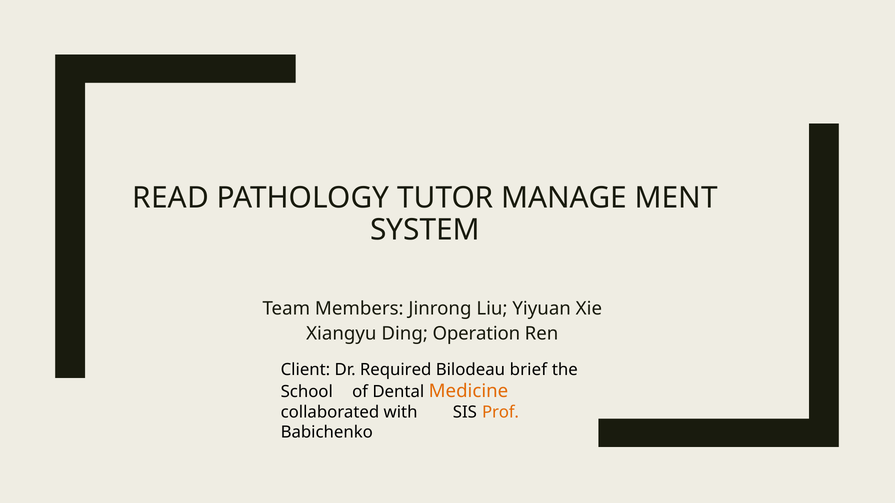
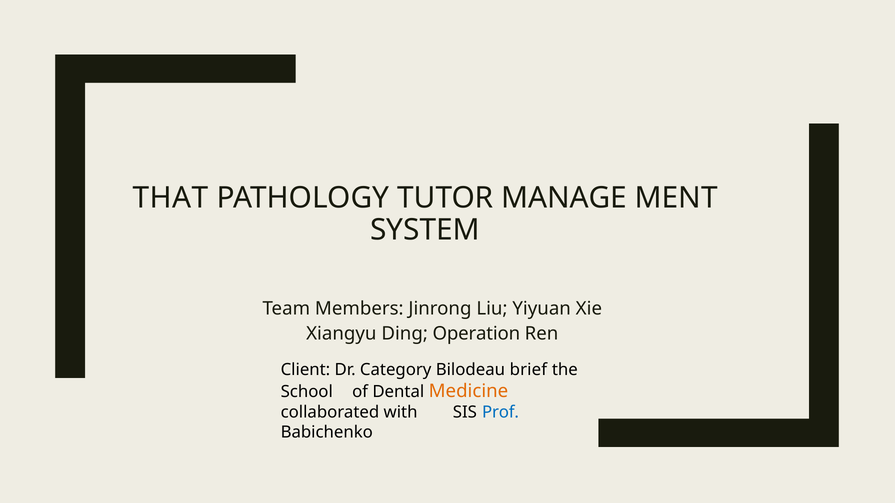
READ: READ -> THAT (171, 198)
Required: Required -> Category (396, 370)
Prof colour: orange -> blue (501, 413)
